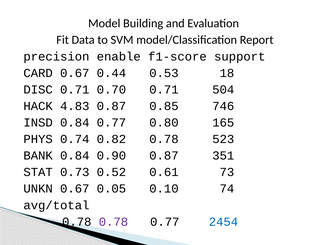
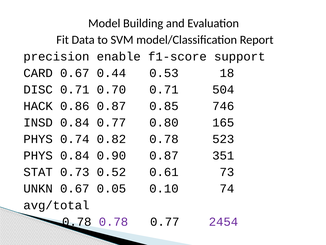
4.83: 4.83 -> 0.86 (75, 106)
BANK: BANK -> PHYS (38, 155)
2454 colour: blue -> purple (223, 221)
